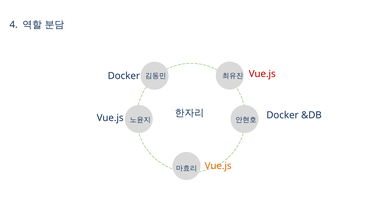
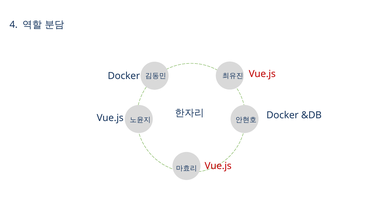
Vue.js colour: orange -> red (218, 166)
